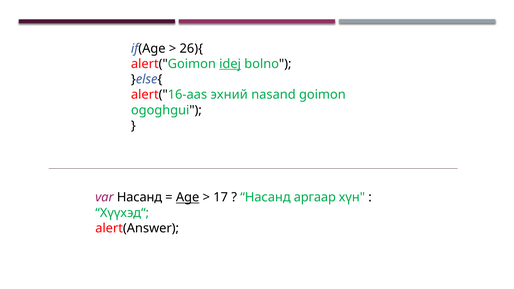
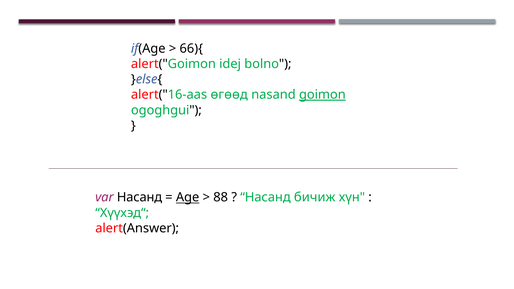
26){: 26){ -> 66){ (191, 48)
idej underline: present -> none (230, 64)
эхний: эхний -> өгөөд (229, 95)
goimon underline: none -> present (322, 95)
17: 17 -> 88 (221, 197)
аргаар: аргаар -> бичиж (315, 197)
